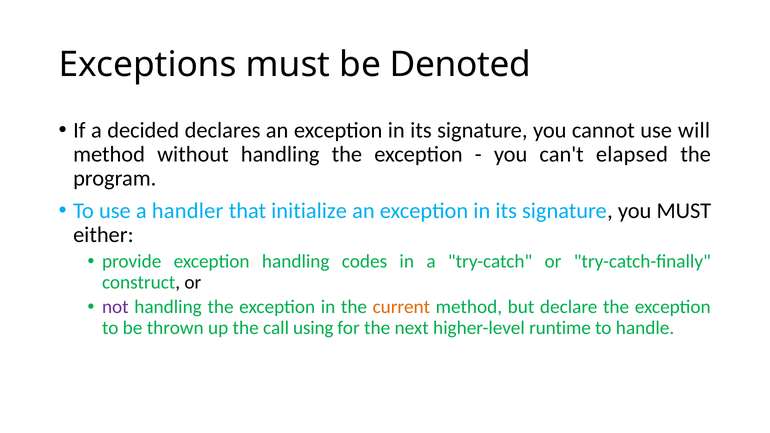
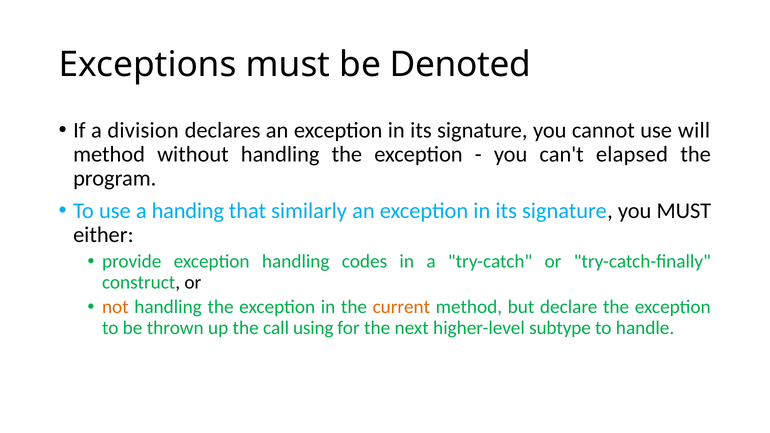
decided: decided -> division (143, 130)
handler: handler -> handing (188, 211)
initialize: initialize -> similarly (309, 211)
not colour: purple -> orange (115, 307)
runtime: runtime -> subtype (560, 328)
